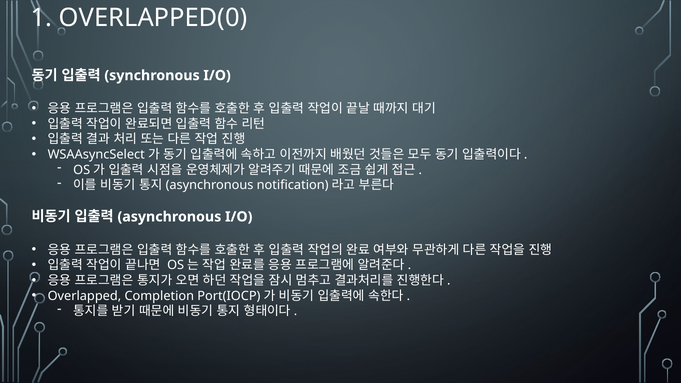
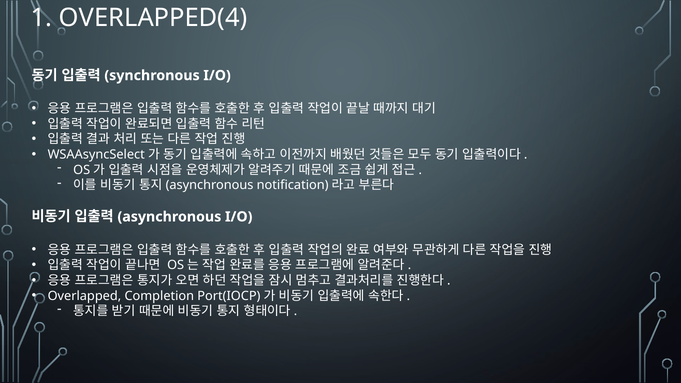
OVERLAPPED(0: OVERLAPPED(0 -> OVERLAPPED(4 (153, 18)
